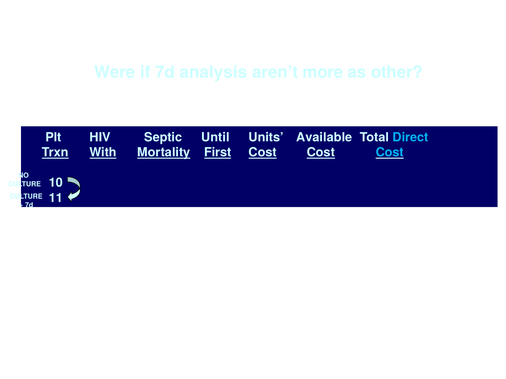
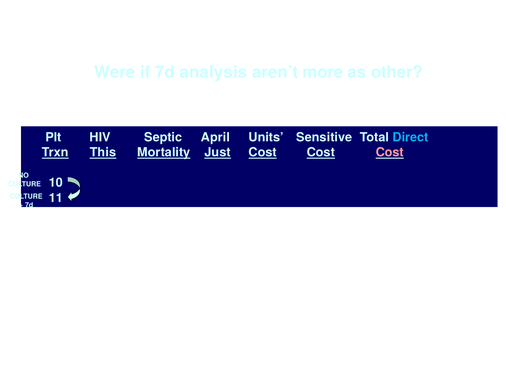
Until: Until -> April (215, 137)
Available: Available -> Sensitive (324, 137)
With: With -> This (103, 153)
First: First -> Just (218, 153)
Cost colour: light blue -> pink (390, 153)
